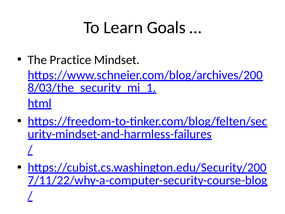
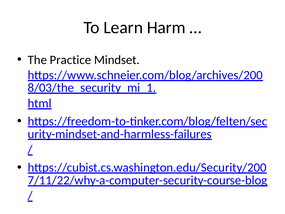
Goals: Goals -> Harm (166, 28)
